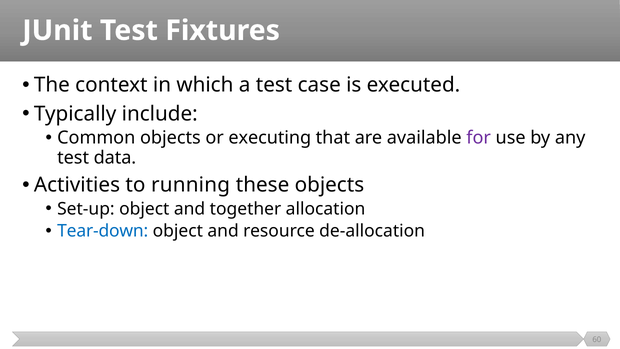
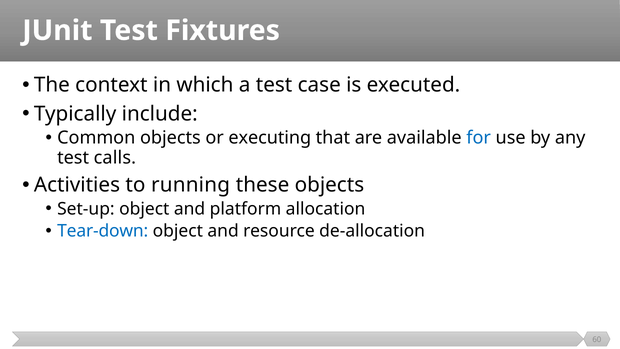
for colour: purple -> blue (479, 138)
data: data -> calls (115, 157)
together: together -> platform (245, 209)
